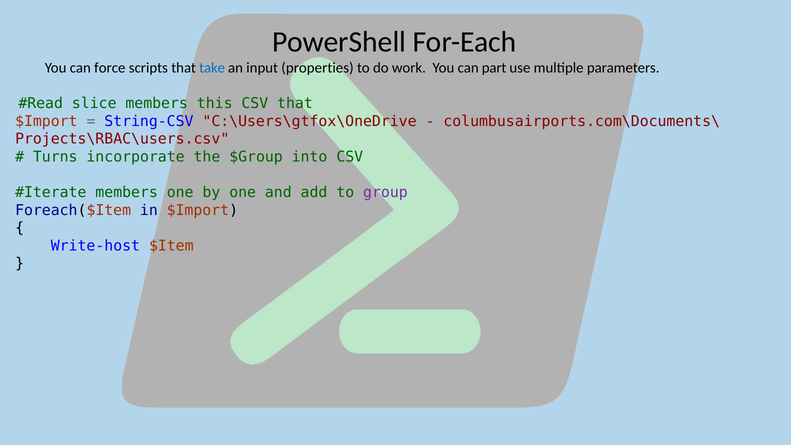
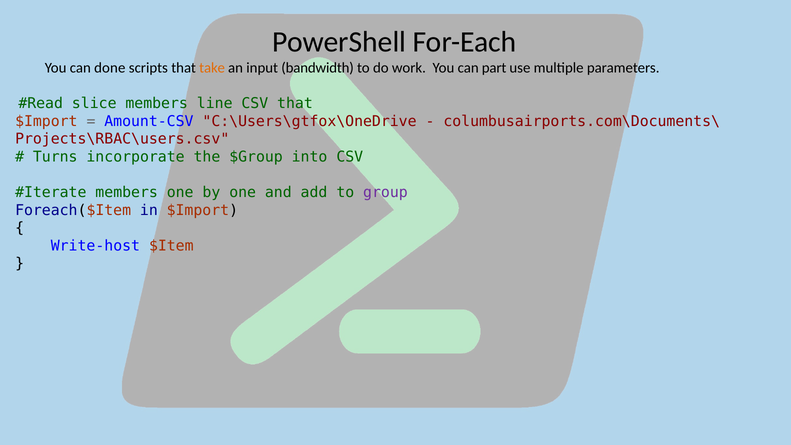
force: force -> done (110, 68)
take colour: blue -> orange (212, 68)
properties: properties -> bandwidth (318, 68)
this: this -> line (215, 103)
String-CSV: String-CSV -> Amount-CSV (149, 121)
